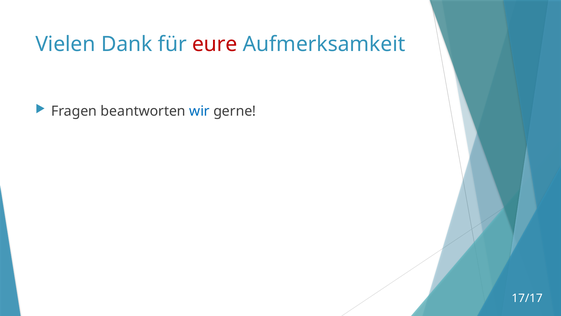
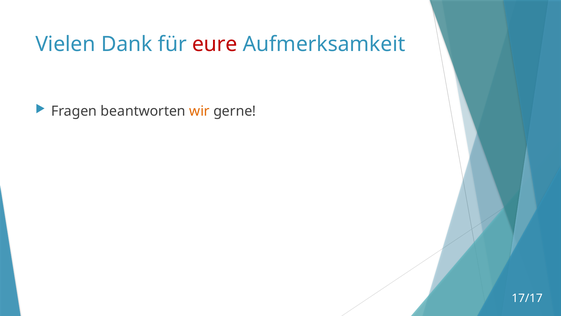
wir colour: blue -> orange (200, 111)
